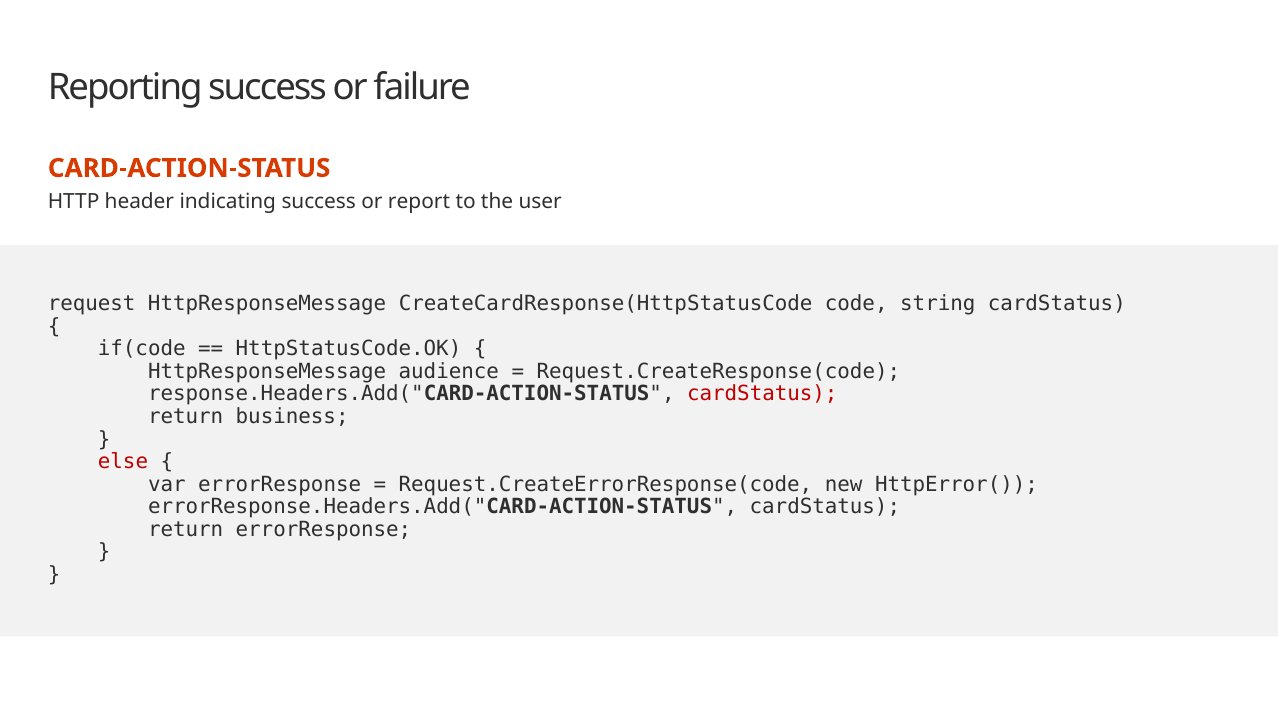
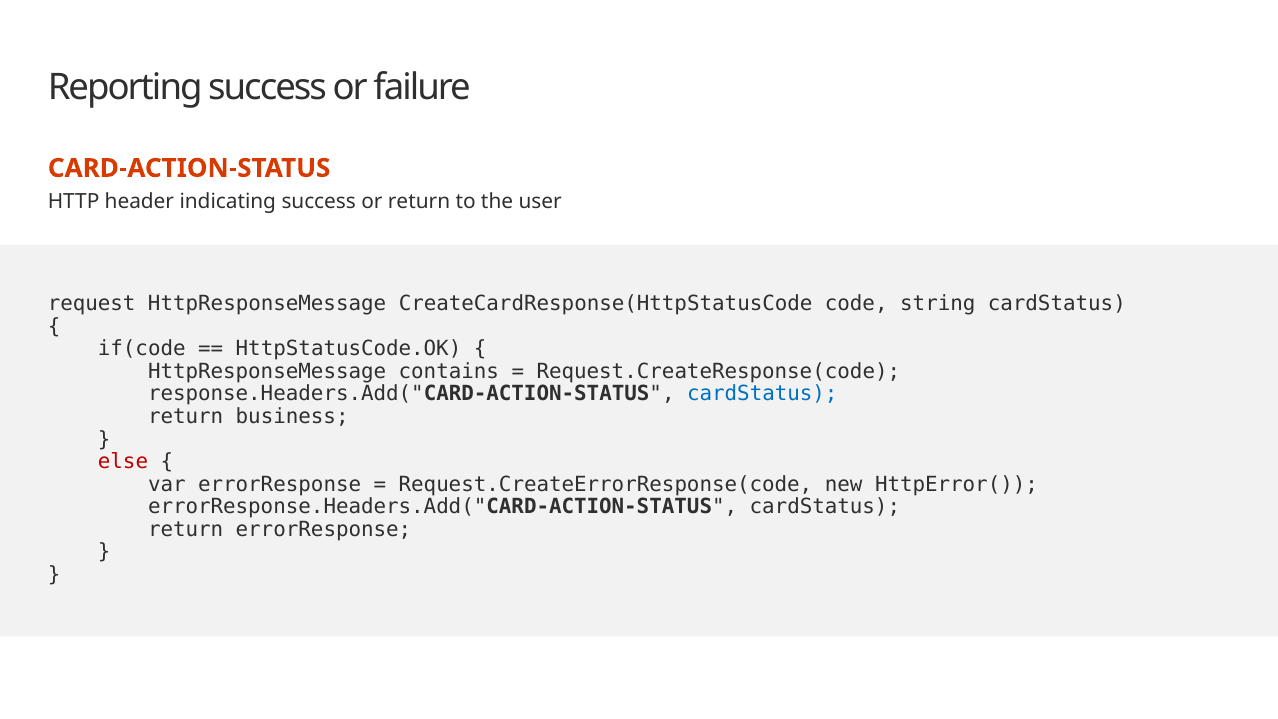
or report: report -> return (419, 201)
audience: audience -> contains (449, 371)
cardStatus colour: red -> blue (762, 394)
